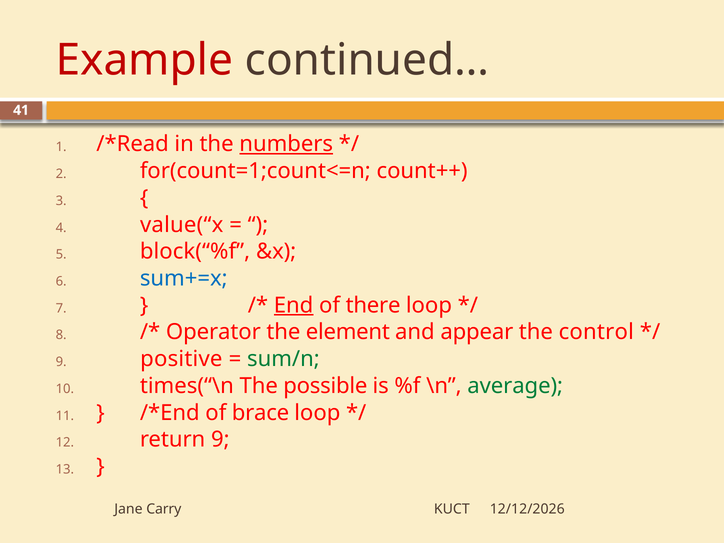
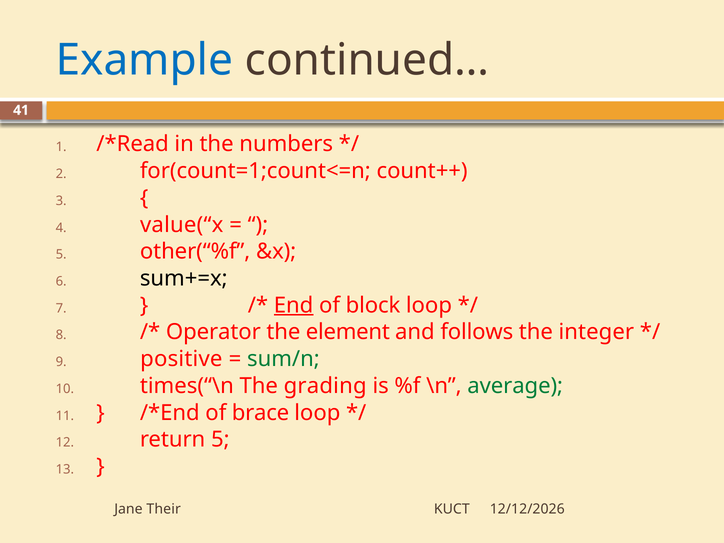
Example colour: red -> blue (144, 60)
numbers underline: present -> none (286, 144)
block(“%f: block(“%f -> other(“%f (195, 252)
sum+=x colour: blue -> black (184, 278)
there: there -> block (373, 305)
appear: appear -> follows (477, 332)
control: control -> integer (596, 332)
possible: possible -> grading (325, 386)
return 9: 9 -> 5 (220, 440)
Carry: Carry -> Their (164, 509)
